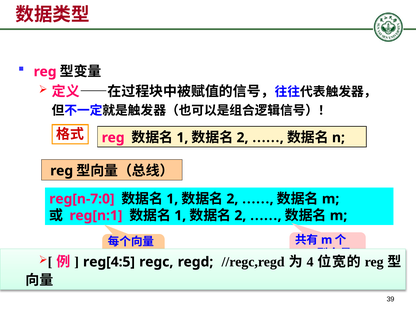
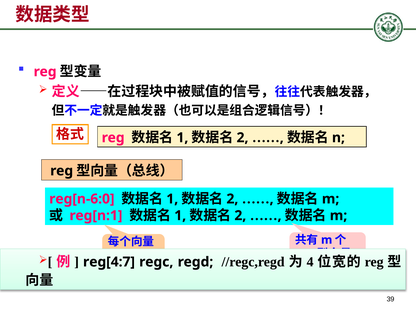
reg[n-7:0: reg[n-7:0 -> reg[n-6:0 (82, 199)
reg[4:5: reg[4:5 -> reg[4:7 (109, 262)
